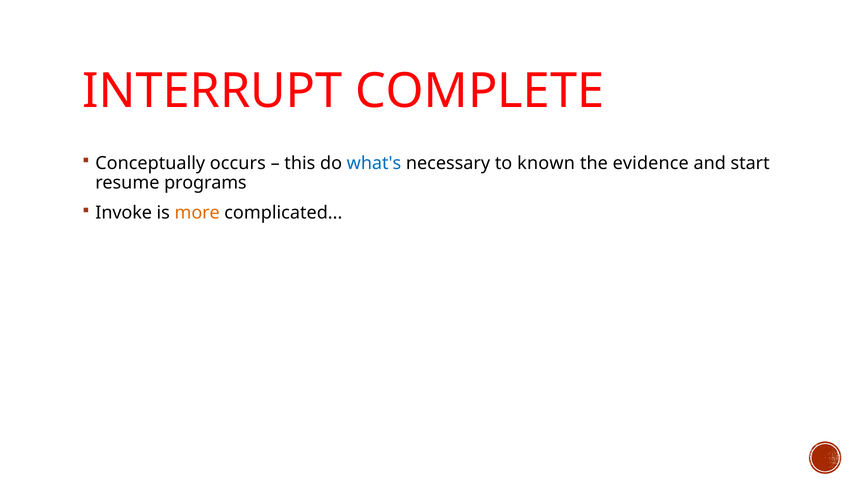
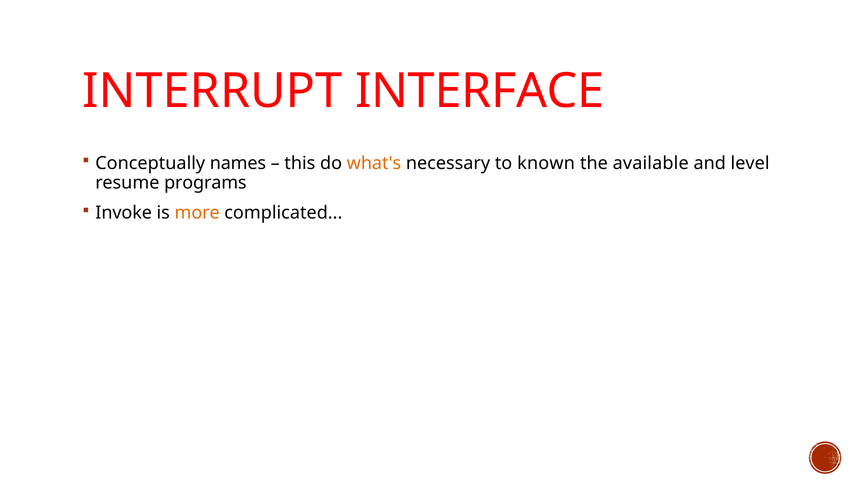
COMPLETE: COMPLETE -> INTERFACE (480, 91)
occurs: occurs -> names (238, 163)
what's colour: blue -> orange (374, 163)
evidence: evidence -> available (651, 163)
start: start -> level (750, 163)
